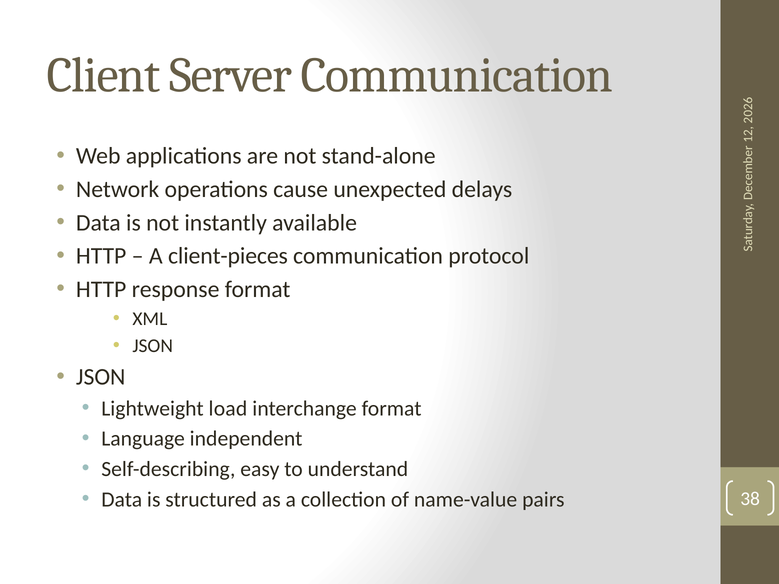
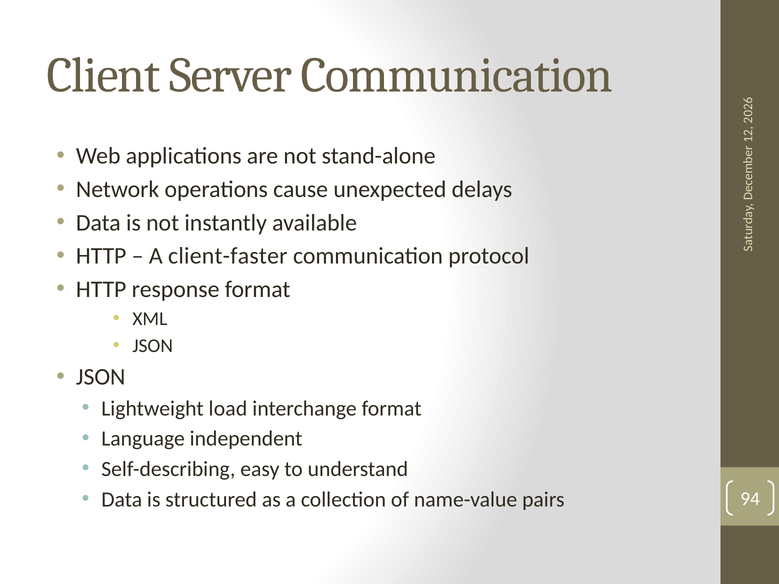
client-pieces: client-pieces -> client-faster (228, 256)
38: 38 -> 94 (750, 499)
